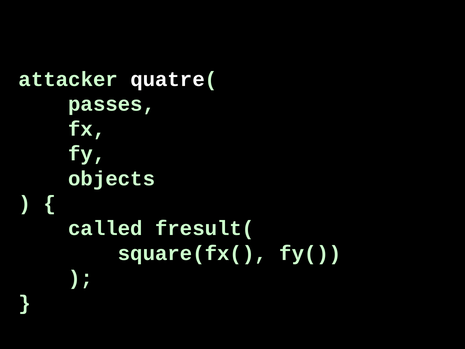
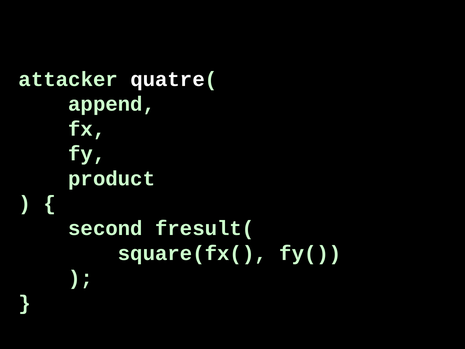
passes: passes -> append (112, 104)
objects: objects -> product (112, 179)
called: called -> second (105, 228)
